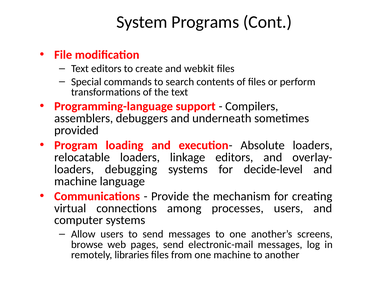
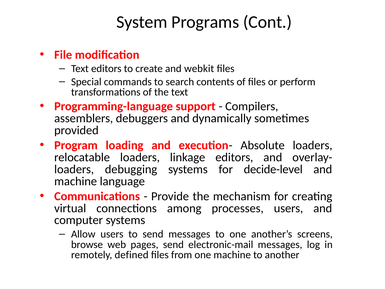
underneath: underneath -> dynamically (222, 118)
libraries: libraries -> defined (132, 255)
